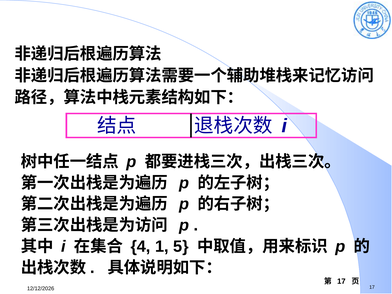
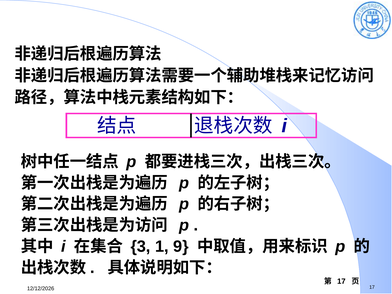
4: 4 -> 3 (141, 247)
5: 5 -> 9 (181, 247)
